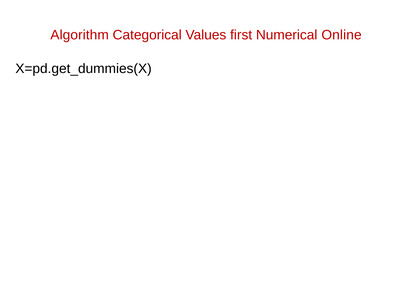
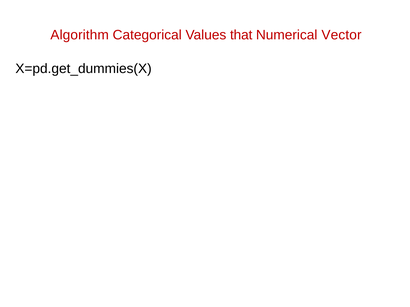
first: first -> that (241, 35)
Online: Online -> Vector (342, 35)
